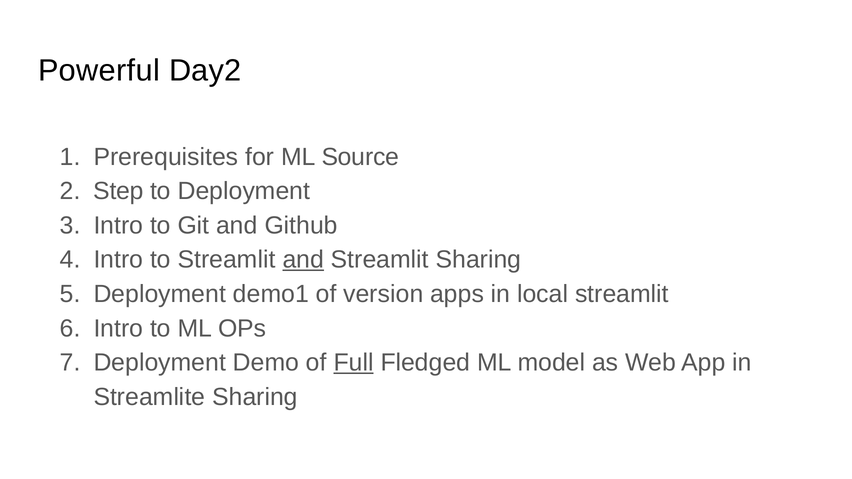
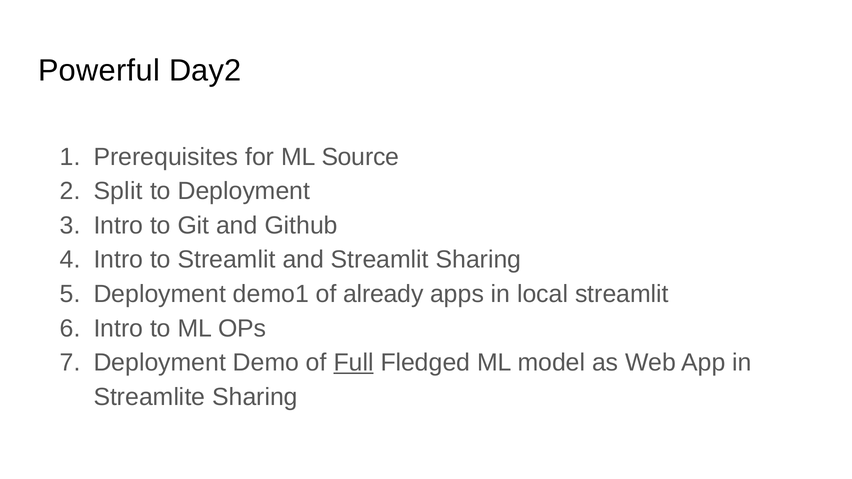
Step: Step -> Split (118, 191)
and underline: present -> none (303, 260)
version: version -> already (383, 294)
